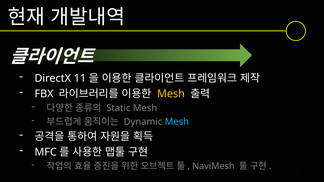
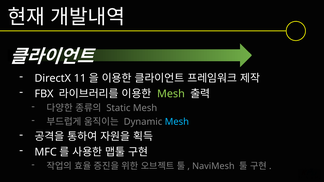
Mesh colour: yellow -> light green (171, 94)
